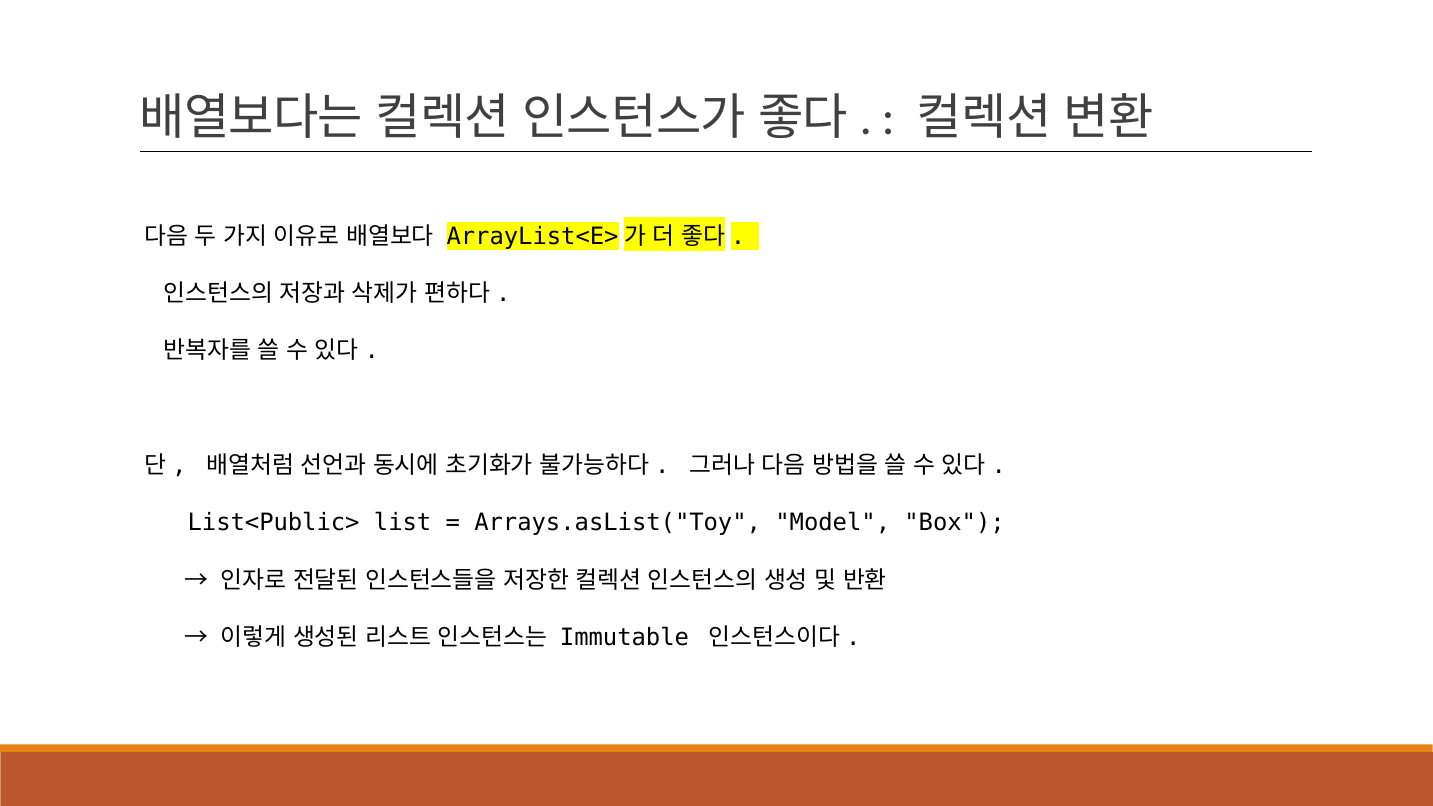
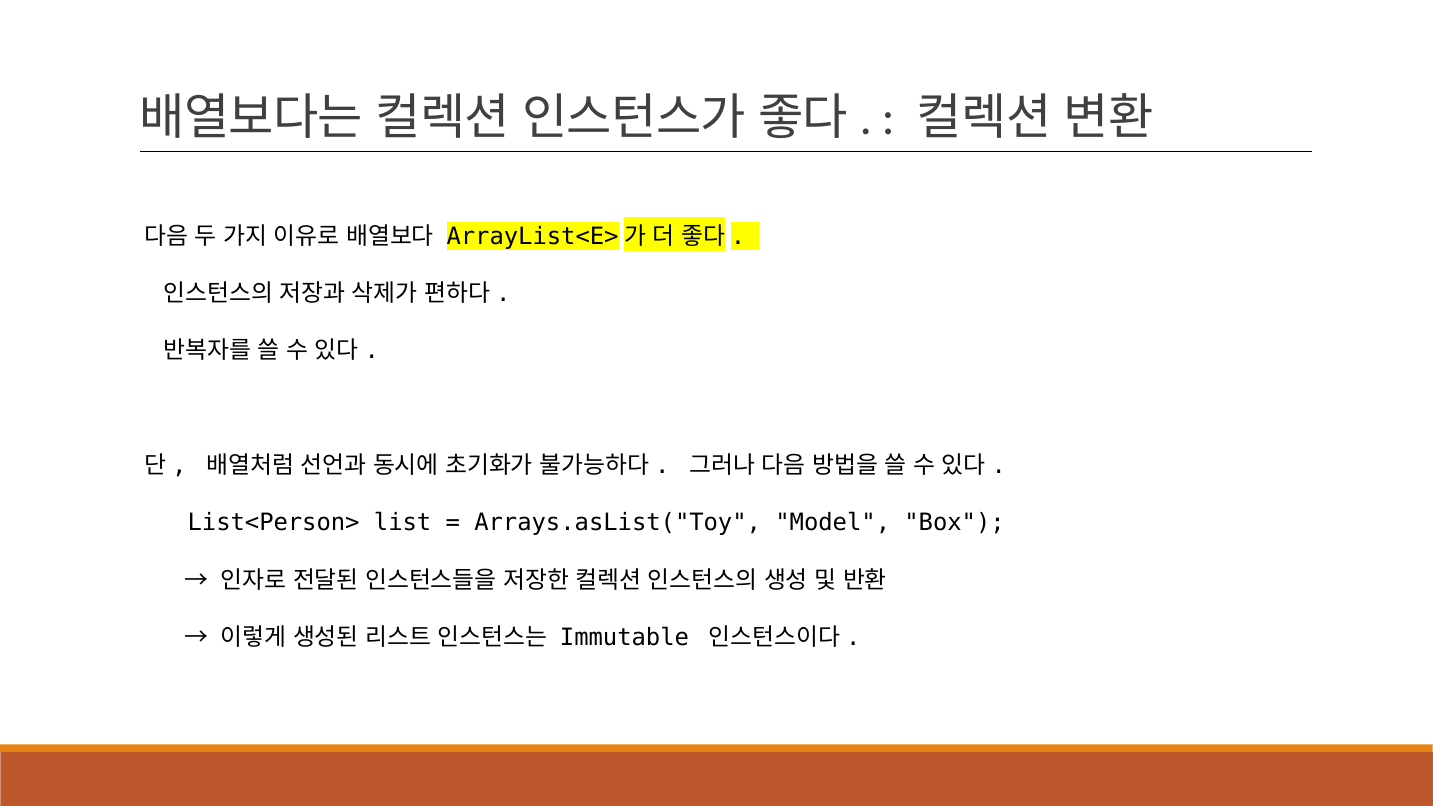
List<Public>: List<Public> -> List<Person> (274, 523)
